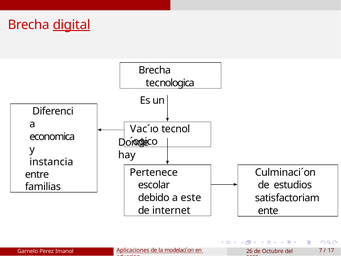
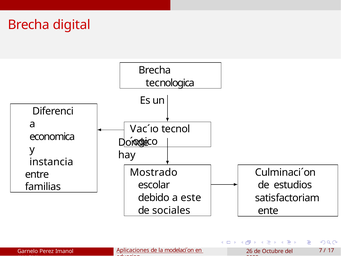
digital underline: present -> none (72, 25)
Pertenece: Pertenece -> Mostrado (154, 172)
internet: internet -> sociales (171, 210)
